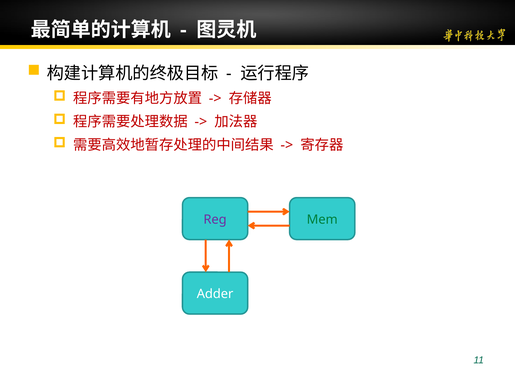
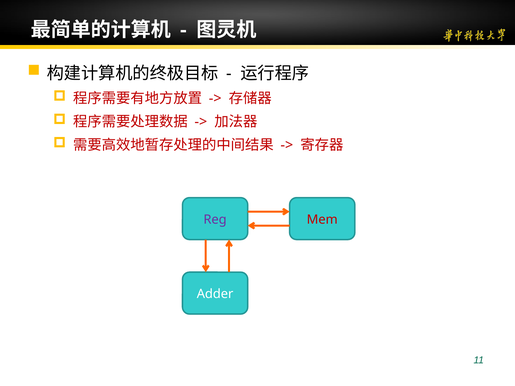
Mem colour: green -> red (322, 220)
